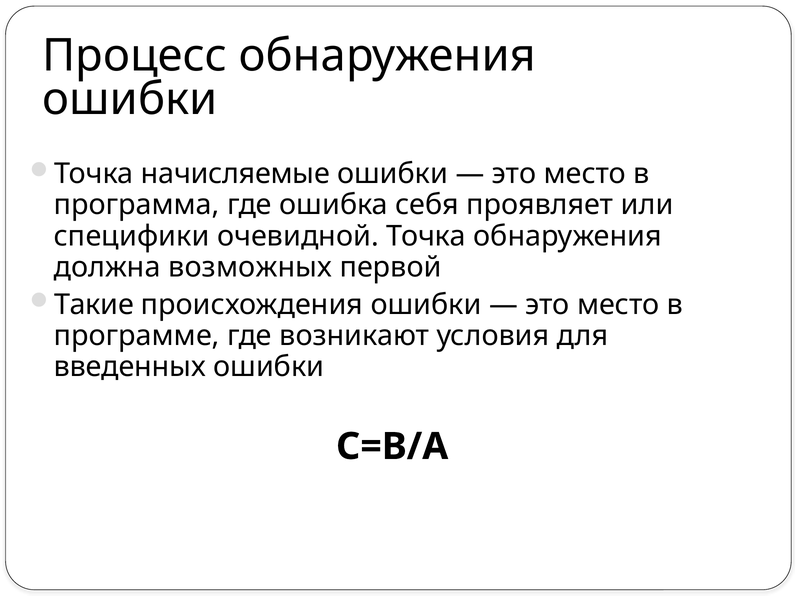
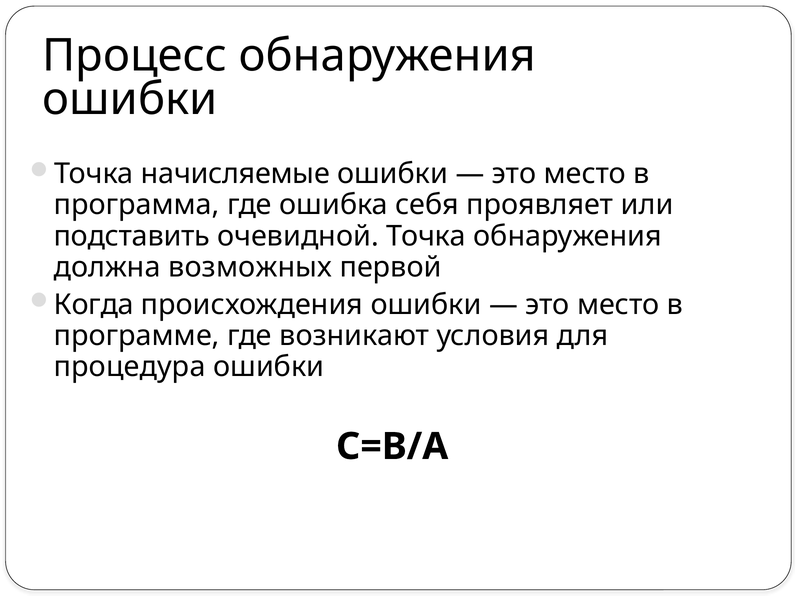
специфики: специфики -> подставить (132, 236)
Такие: Такие -> Когда (94, 304)
введенных: введенных -> процедура (130, 367)
